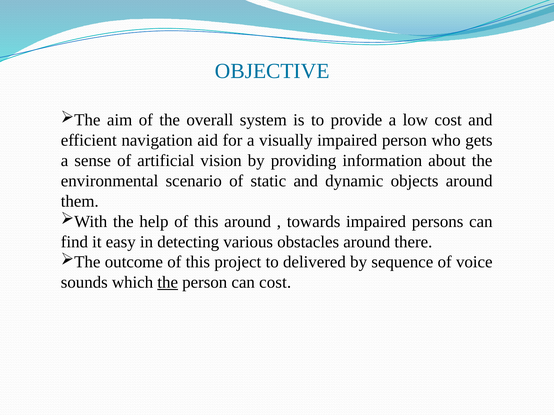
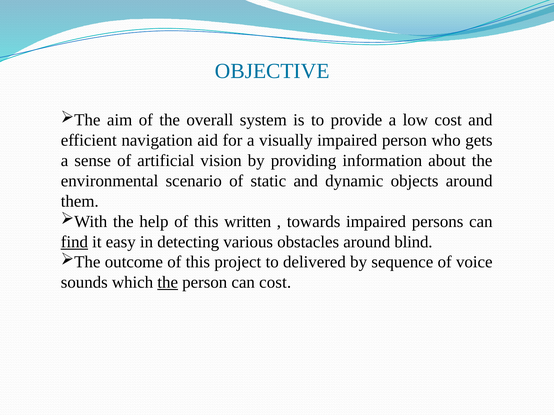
this around: around -> written (248, 222)
find underline: none -> present (74, 242)
there: there -> blind (413, 242)
